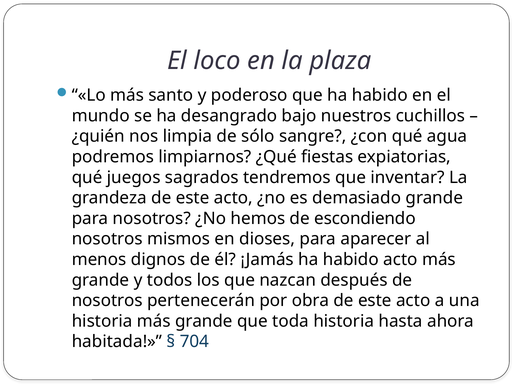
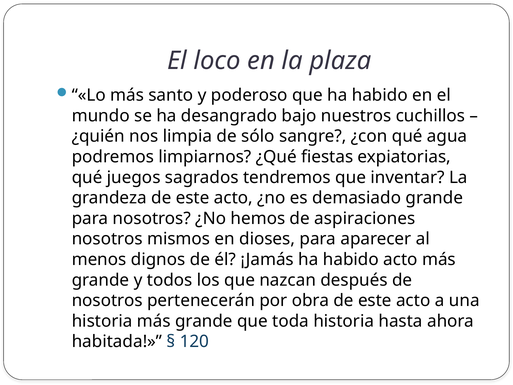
escondiendo: escondiendo -> aspiraciones (365, 218)
704: 704 -> 120 (194, 341)
